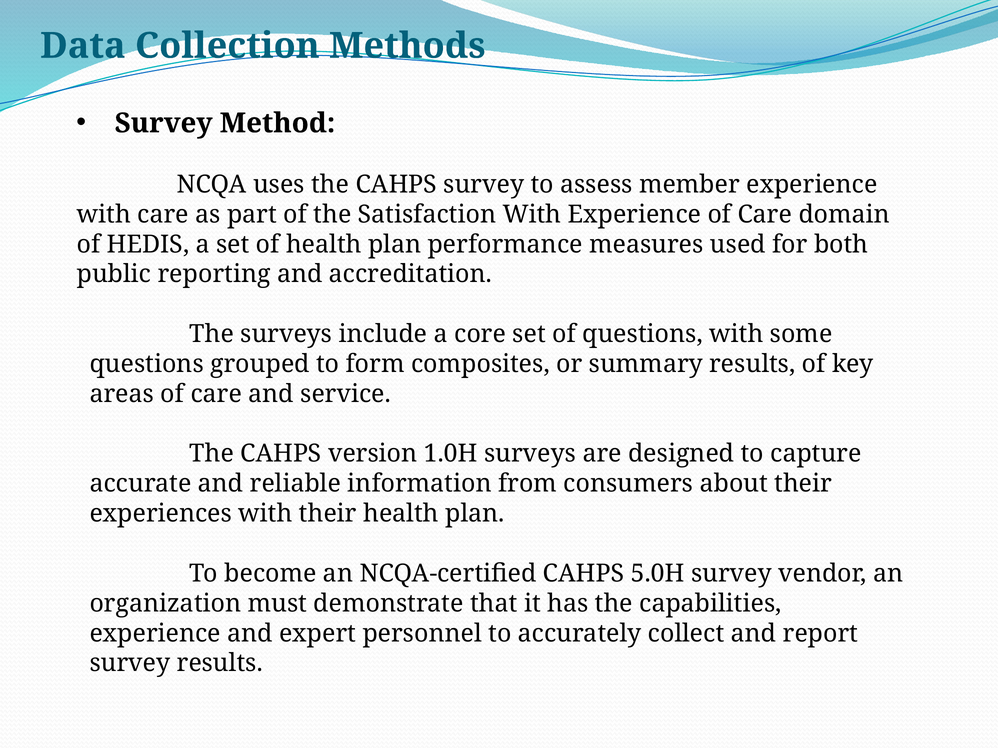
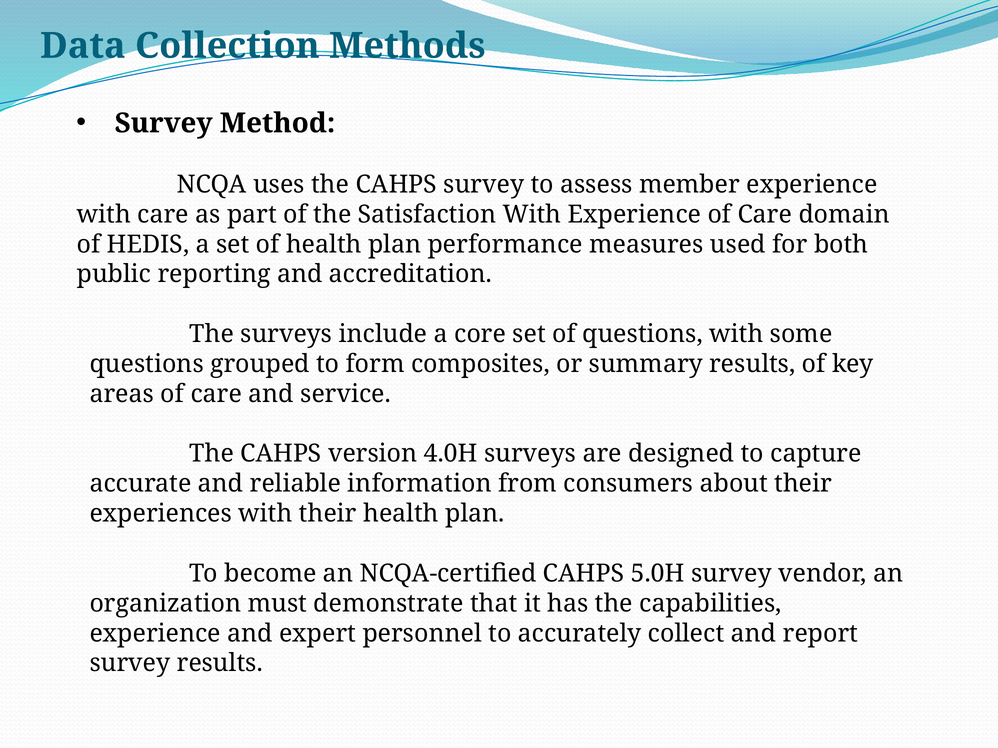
1.0H: 1.0H -> 4.0H (451, 454)
